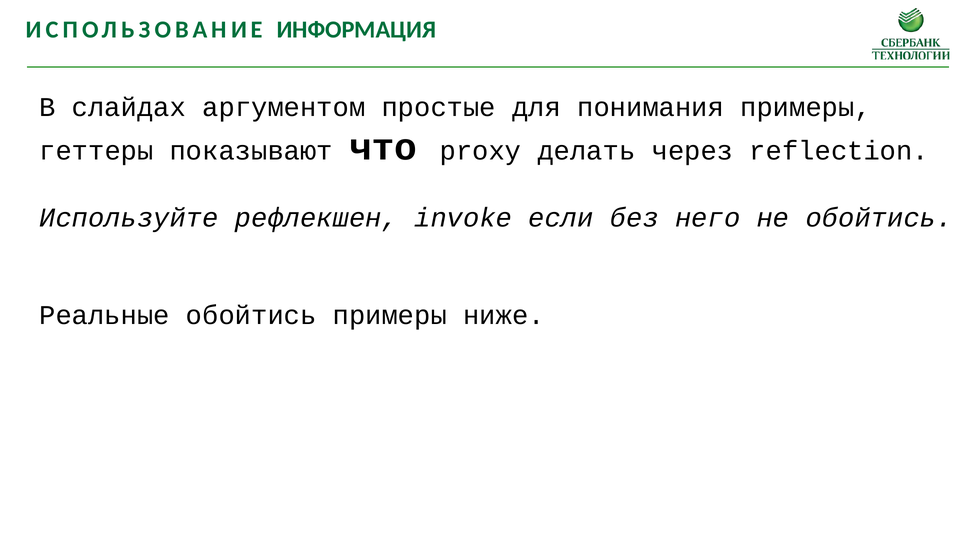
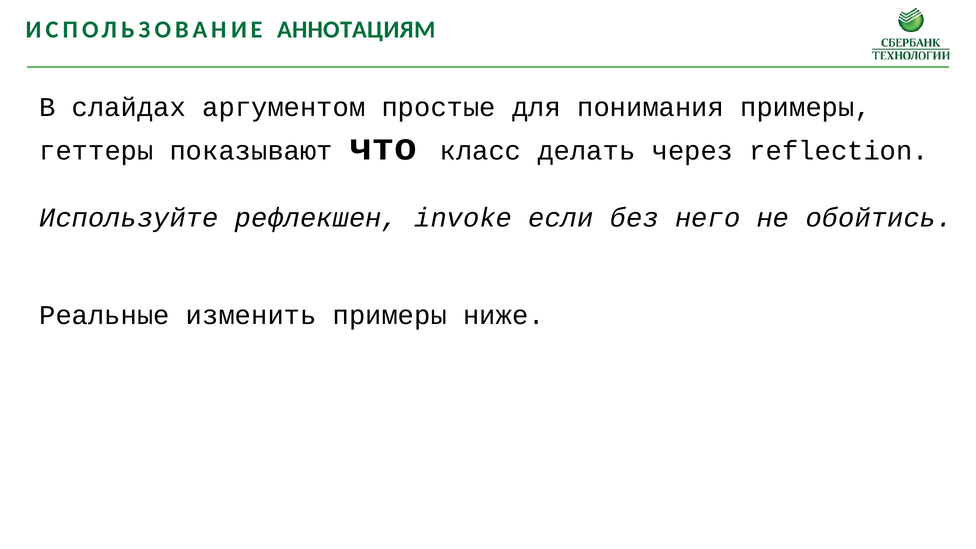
ИНФОРМАЦИЯ: ИНФОРМАЦИЯ -> АННОТАЦИЯМ (356, 30)
proxy: proxy -> класс (480, 151)
Реальные обойтись: обойтись -> изменить (251, 316)
